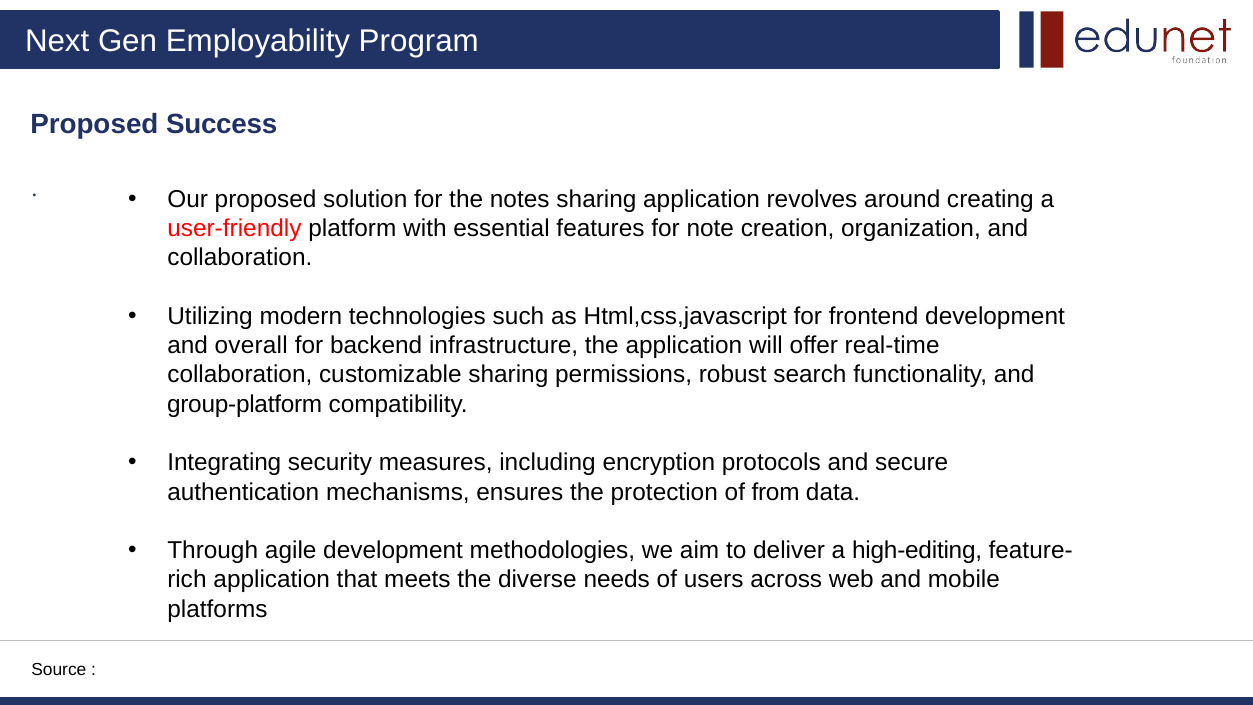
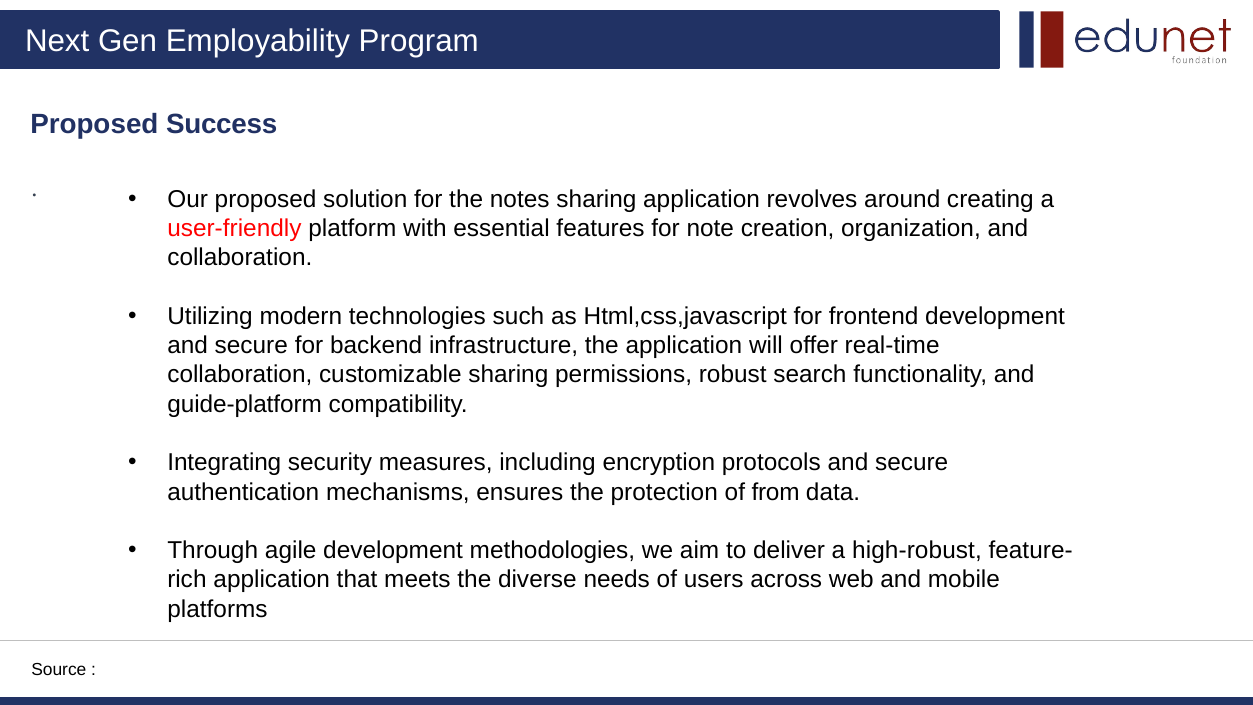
overall: overall -> secure (251, 346)
group-platform: group-platform -> guide-platform (245, 404)
high-editing: high-editing -> high-robust (917, 550)
